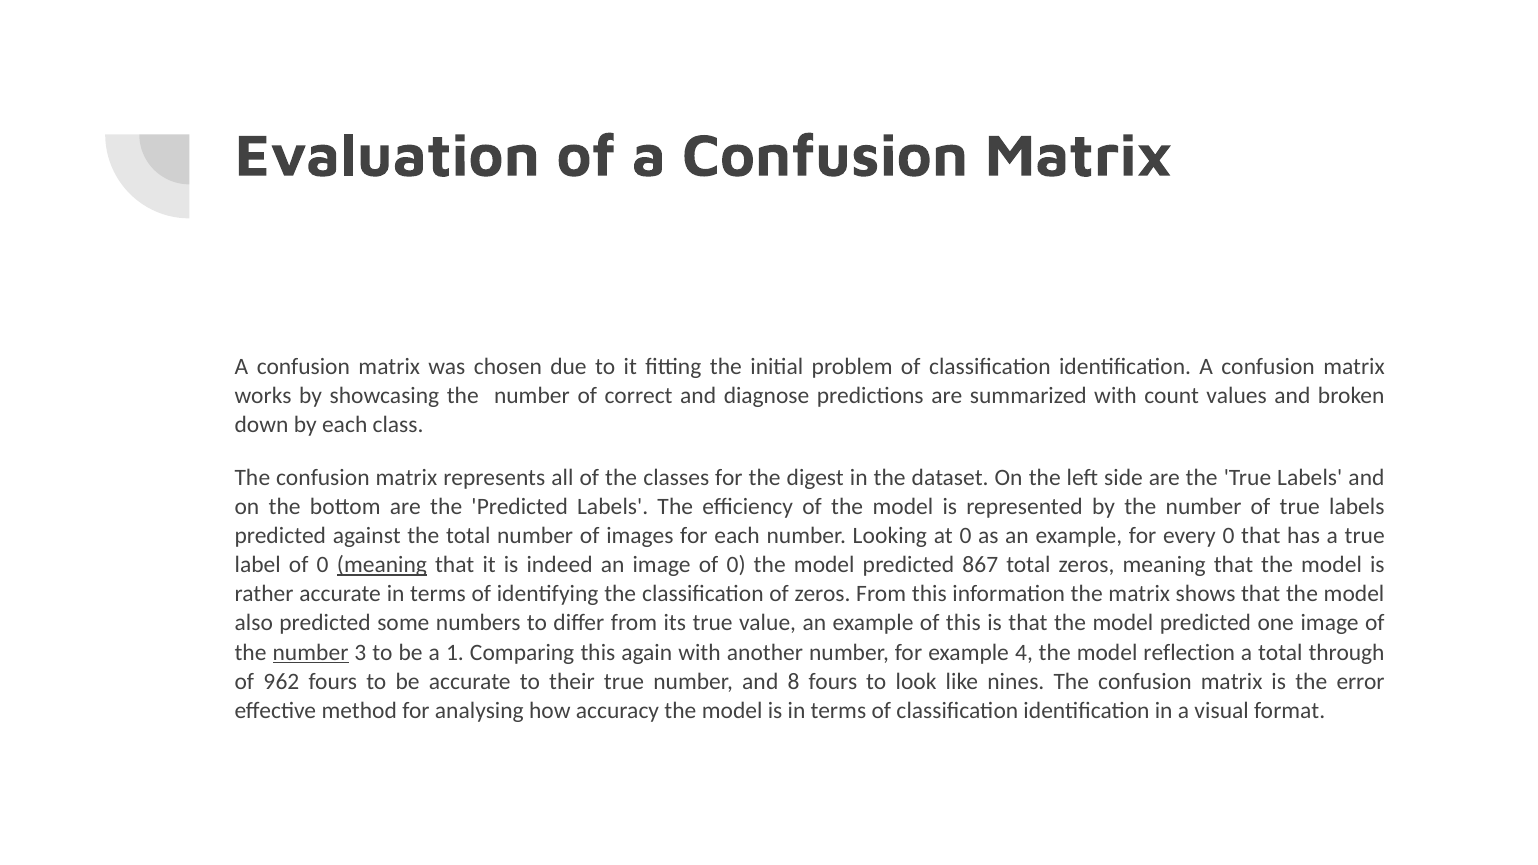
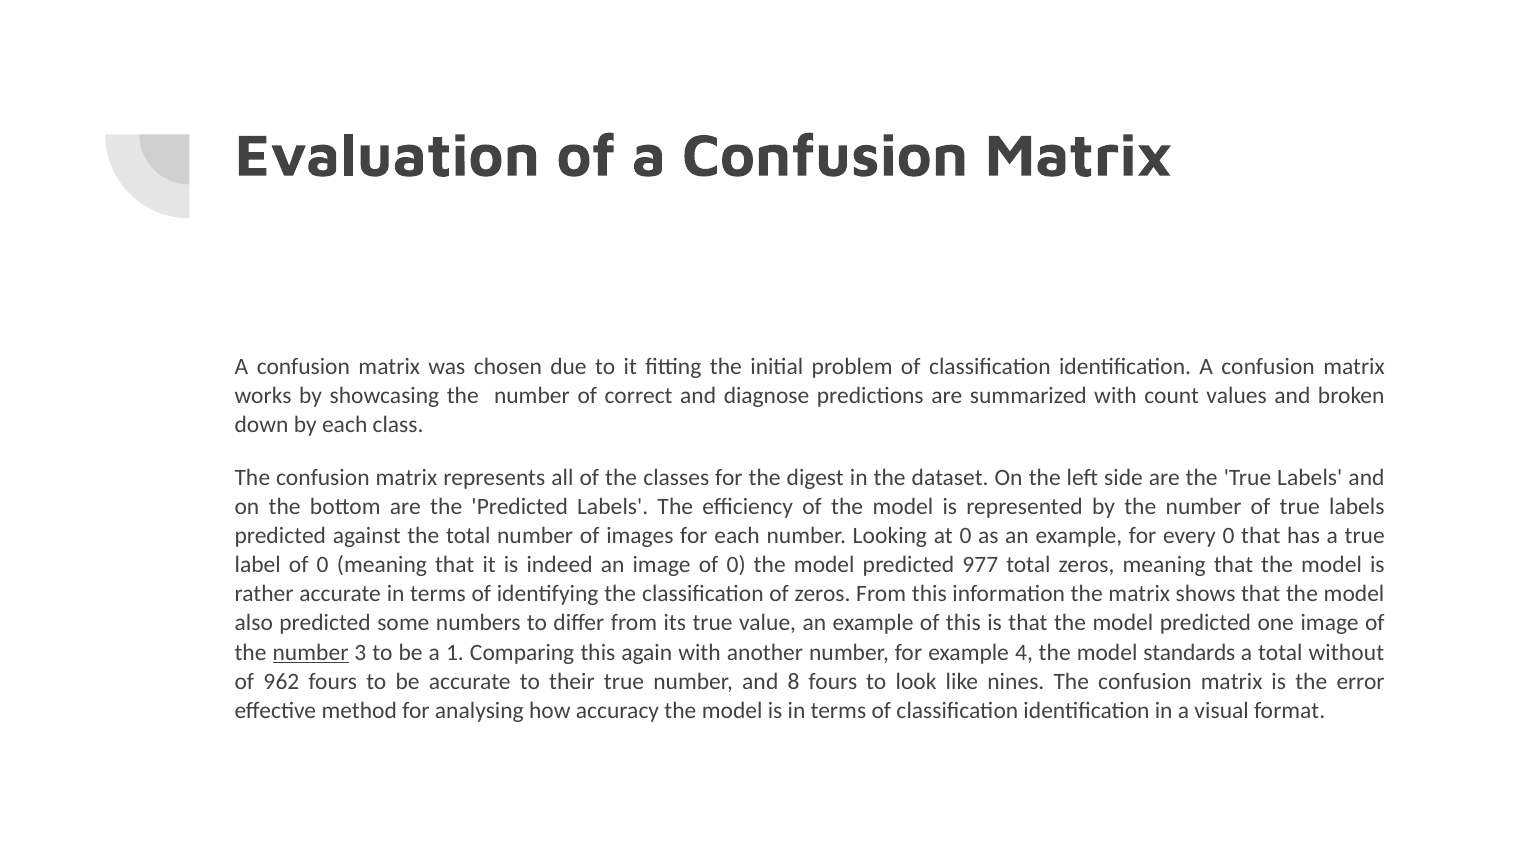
meaning underline: present -> none (382, 565)
867: 867 -> 977 (980, 565)
reflection: reflection -> standards (1189, 652)
through: through -> without (1346, 652)
